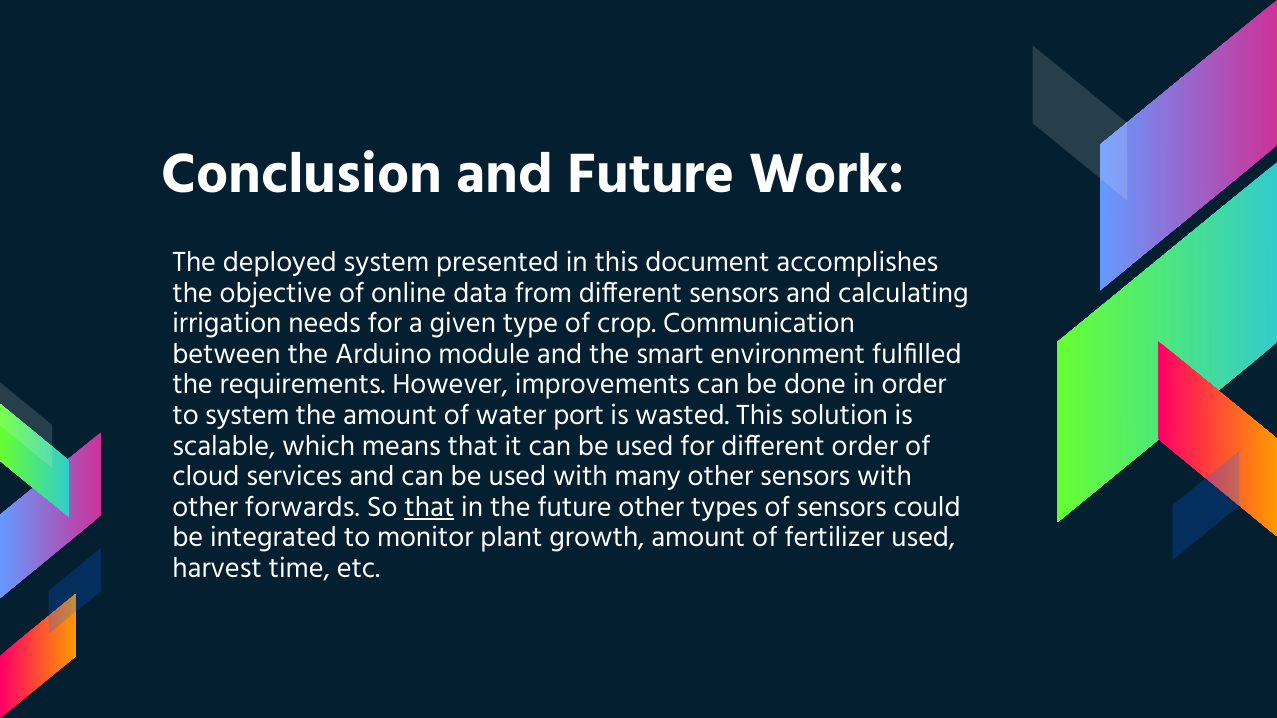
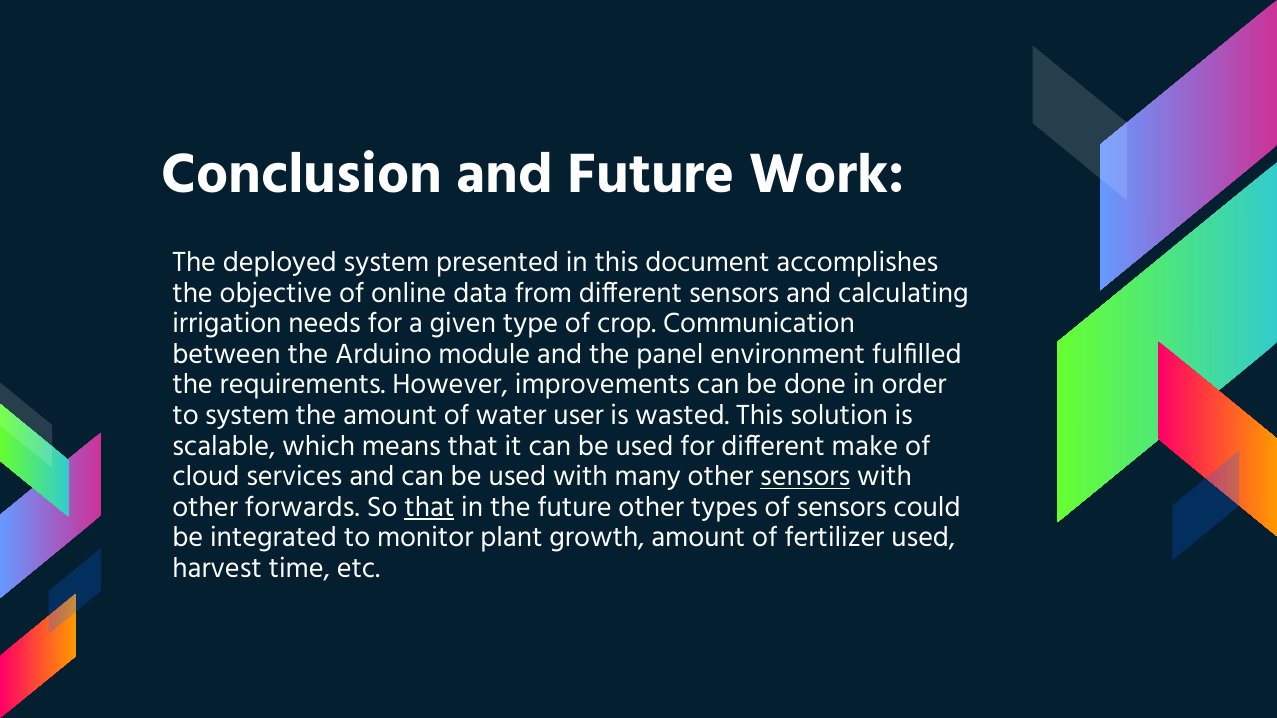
smart: smart -> panel (670, 354)
port: port -> user (579, 415)
different order: order -> make (865, 446)
sensors underline: none -> present (805, 477)
